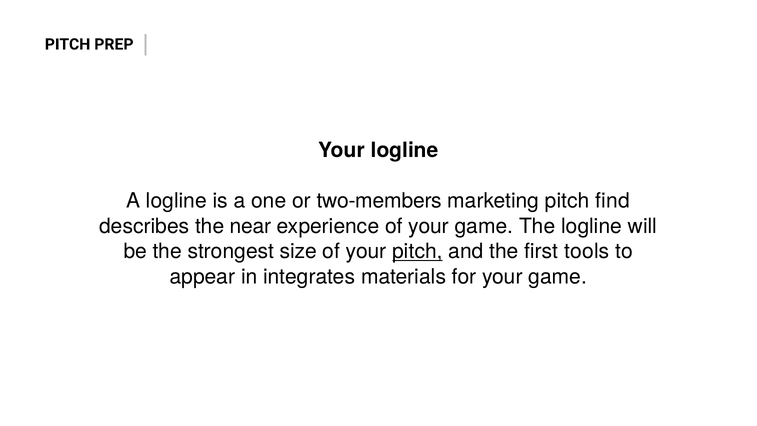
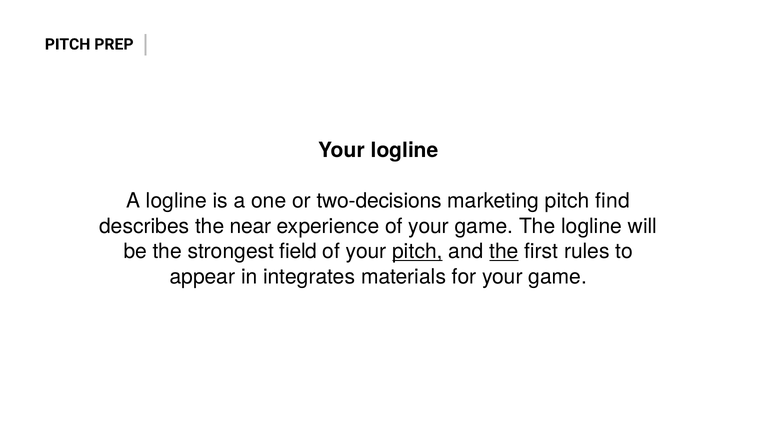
two-members: two-members -> two-decisions (379, 201)
size: size -> field (298, 251)
the underline: none -> present (504, 251)
tools: tools -> rules (587, 251)
